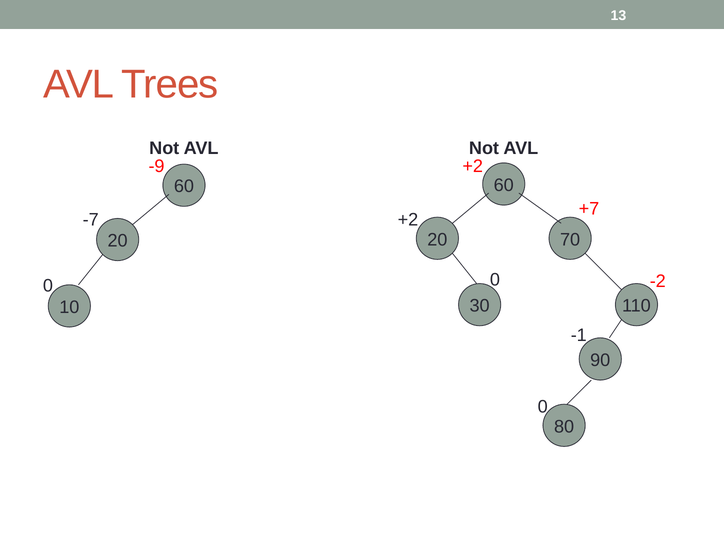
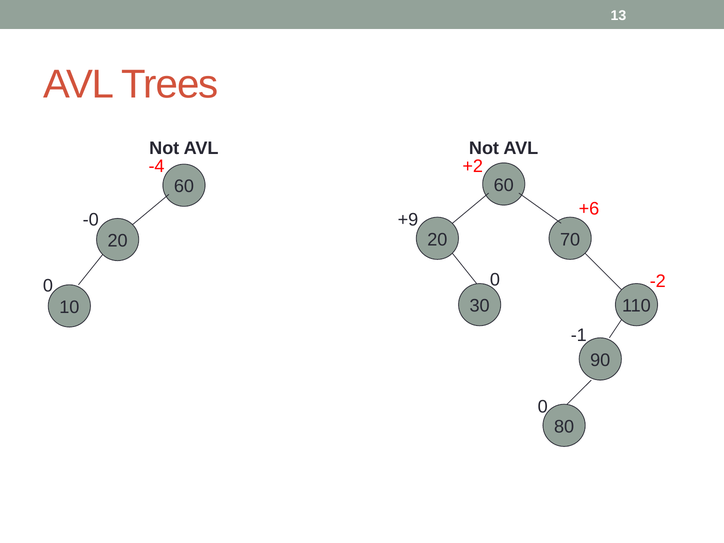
-9: -9 -> -4 (157, 167)
+7: +7 -> +6 (589, 209)
-7: -7 -> -0 (91, 220)
+2: +2 -> +9 (408, 220)
